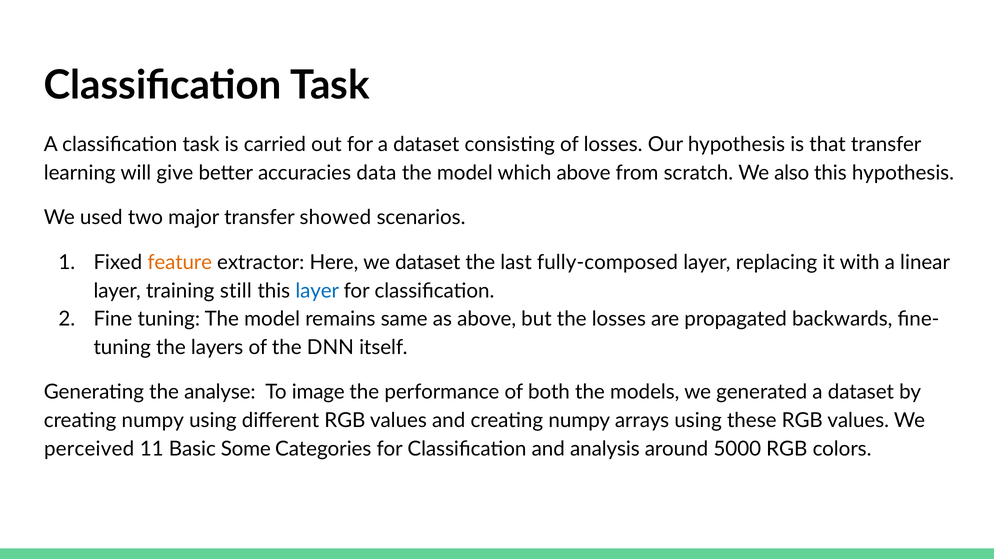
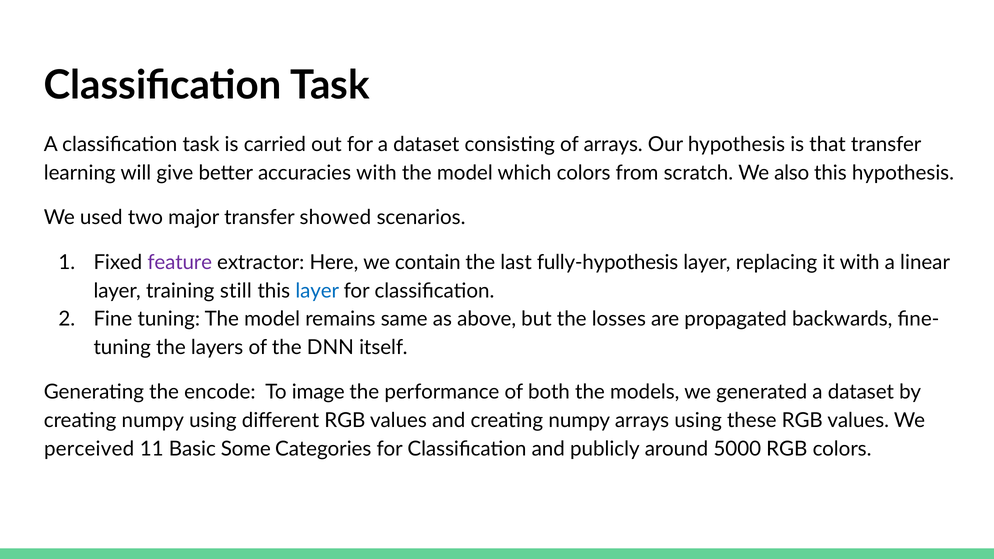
of losses: losses -> arrays (613, 145)
accuracies data: data -> with (376, 173)
which above: above -> colors (584, 173)
feature colour: orange -> purple (180, 263)
we dataset: dataset -> contain (428, 263)
fully-composed: fully-composed -> fully-hypothesis (608, 263)
analyse: analyse -> encode (220, 392)
analysis: analysis -> publicly (605, 449)
